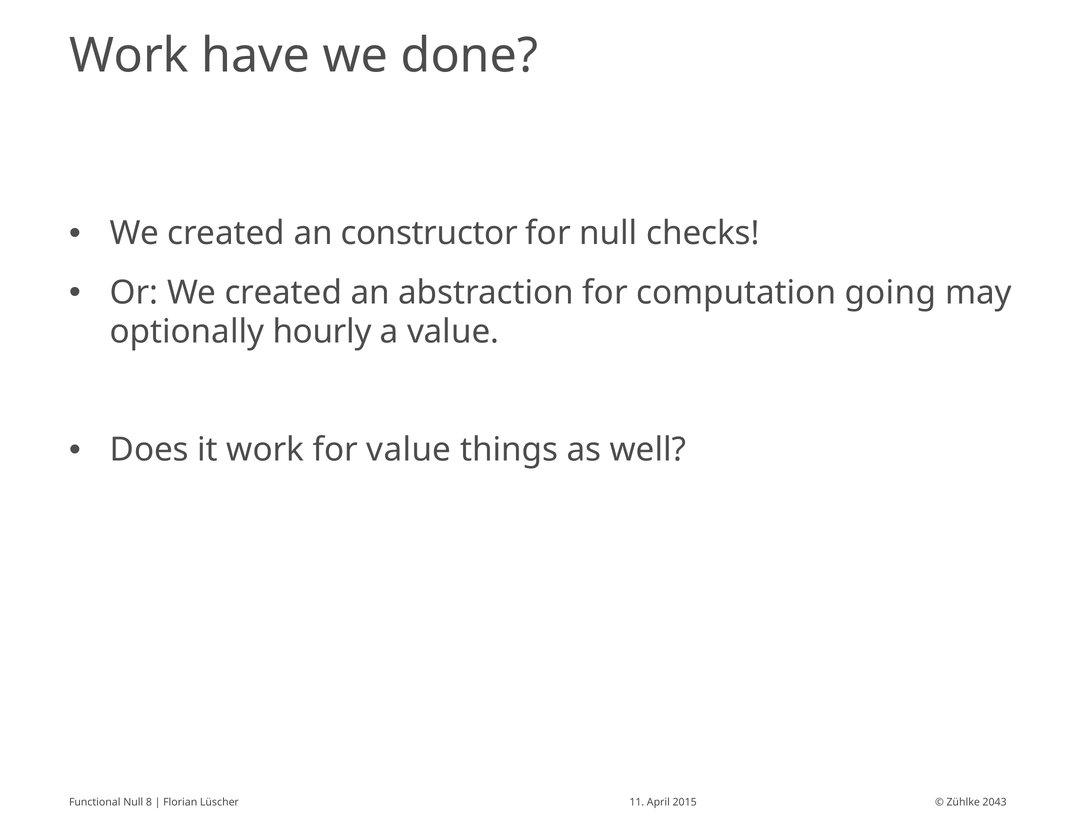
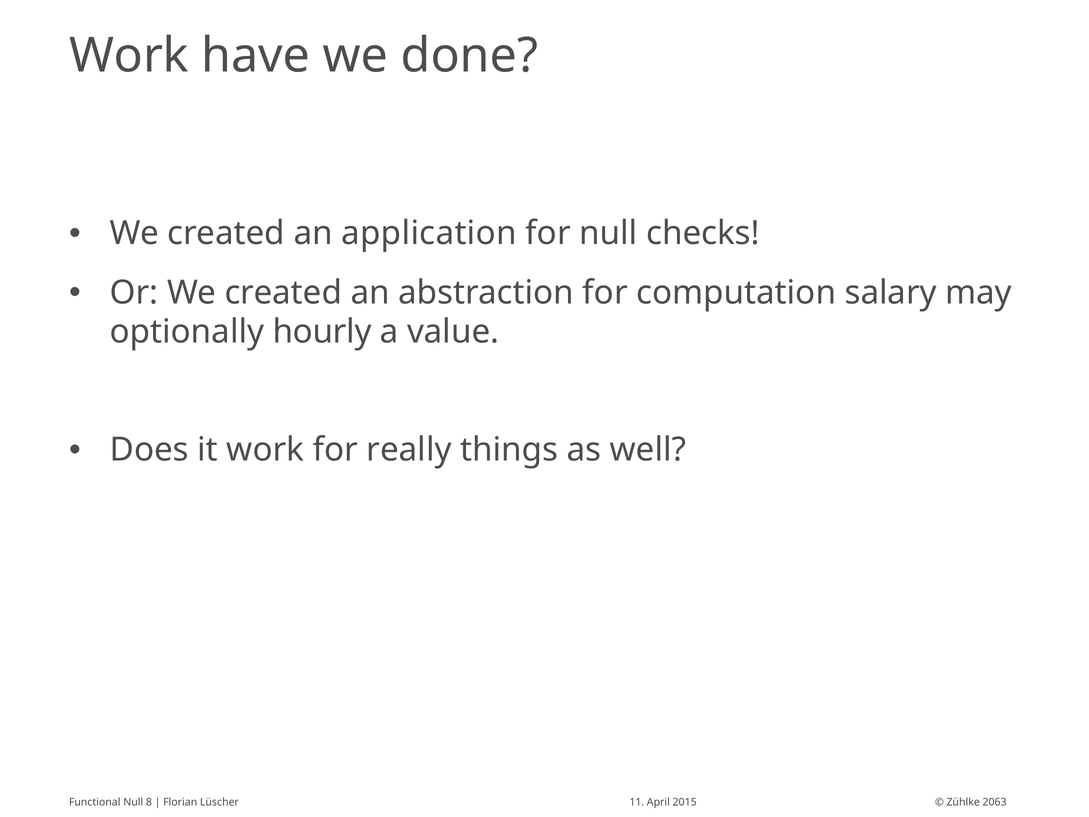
constructor: constructor -> application (429, 233)
going: going -> salary (891, 292)
for value: value -> really (409, 450)
2043: 2043 -> 2063 (995, 802)
